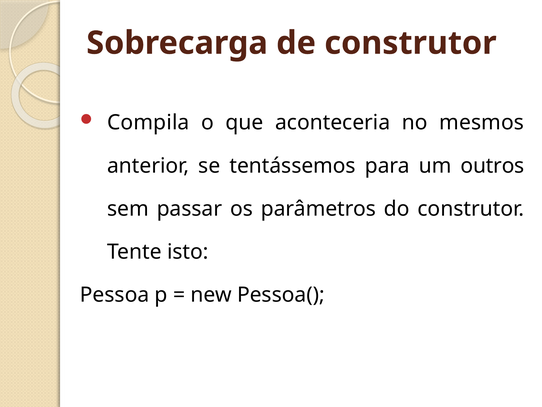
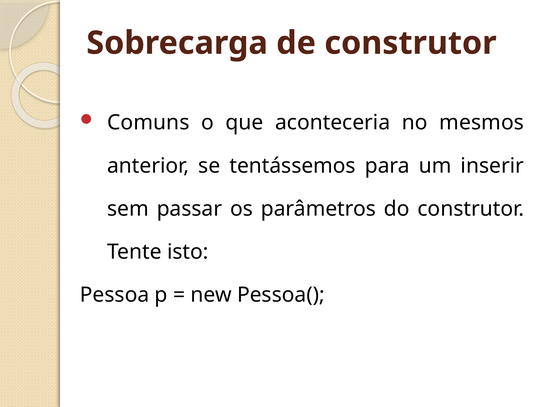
Compila: Compila -> Comuns (148, 123)
outros: outros -> inserir (492, 166)
